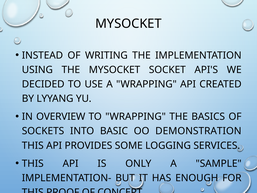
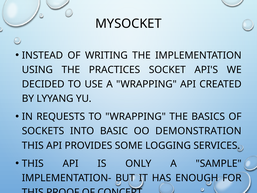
THE MYSOCKET: MYSOCKET -> PRACTICES (114, 70)
OVERVIEW: OVERVIEW -> REQUESTS (61, 117)
